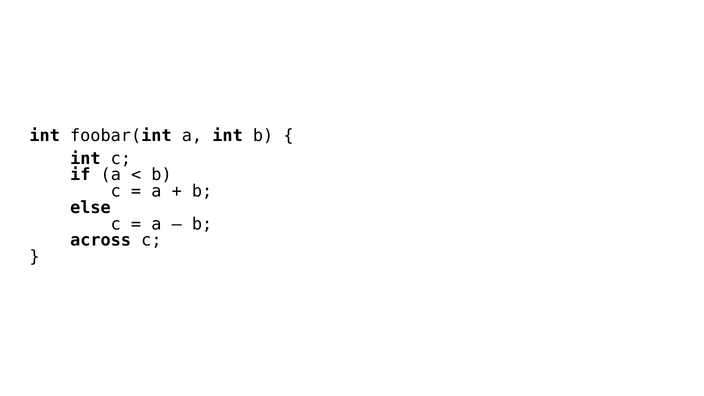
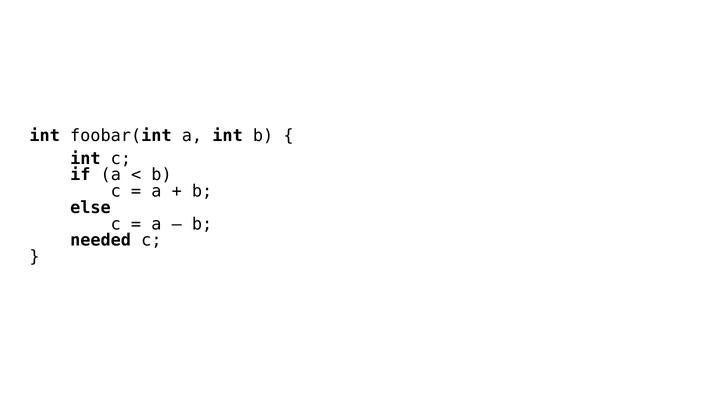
across: across -> needed (101, 240)
